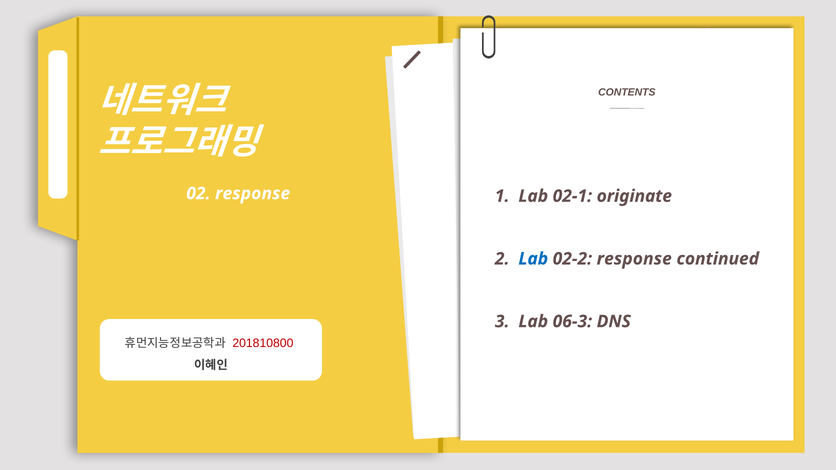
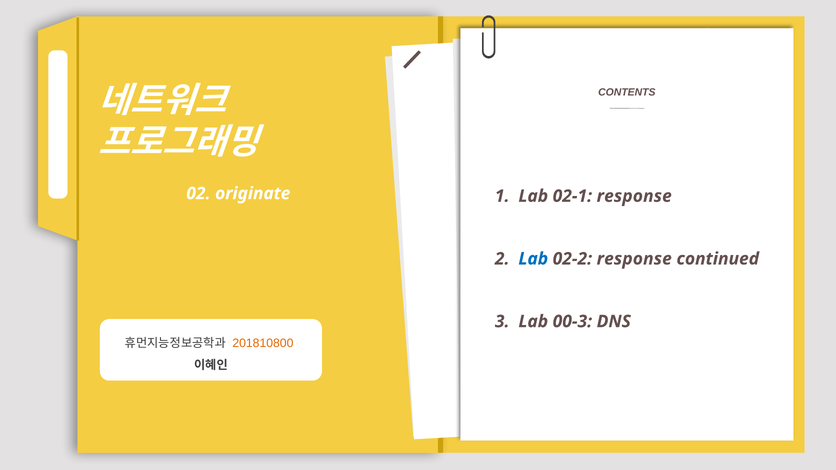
02 response: response -> originate (253, 194)
02-1 originate: originate -> response (634, 196)
06-3: 06-3 -> 00-3 (572, 322)
201810800 colour: red -> orange (263, 344)
